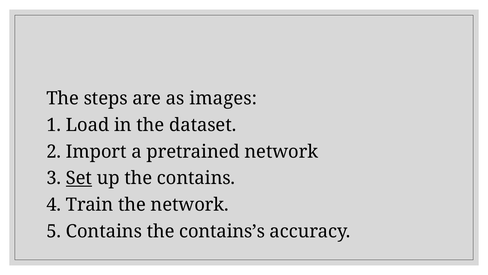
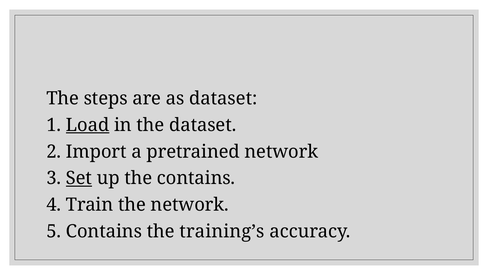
as images: images -> dataset (223, 98)
Load underline: none -> present (88, 125)
contains’s: contains’s -> training’s (222, 231)
